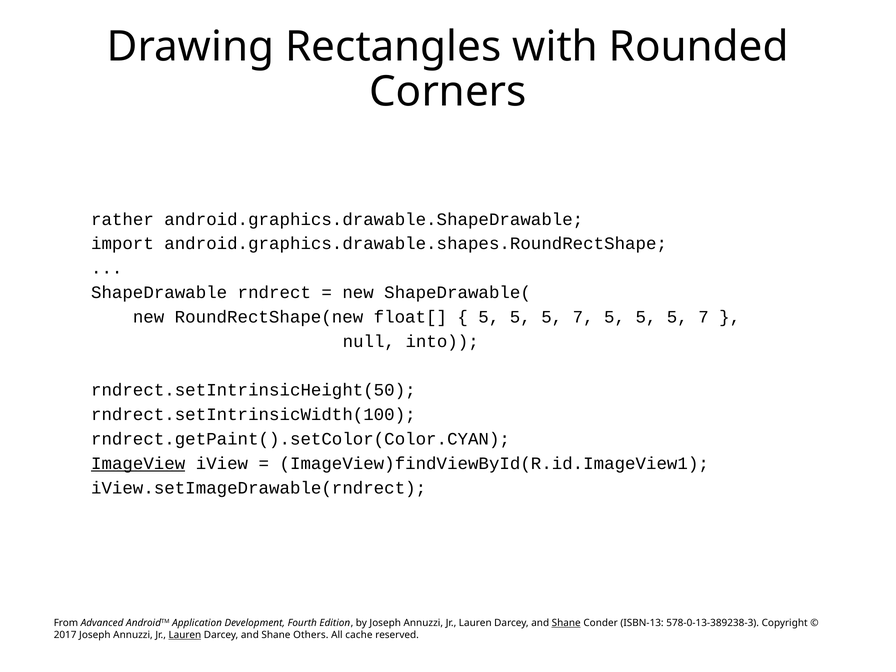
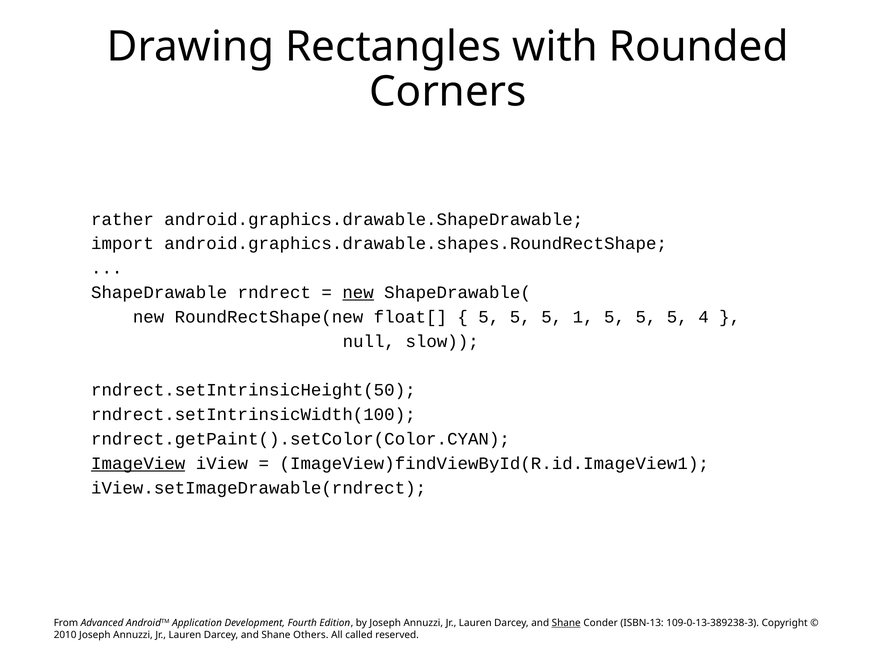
new underline: none -> present (358, 293)
7: 7 -> 1 (583, 317)
7: 7 -> 4 (704, 317)
into: into -> slow (442, 341)
578-0-13-389238-3: 578-0-13-389238-3 -> 109-0-13-389238-3 (713, 623)
2017: 2017 -> 2010 (65, 635)
Lauren underline: present -> none (185, 635)
cache: cache -> called (359, 635)
